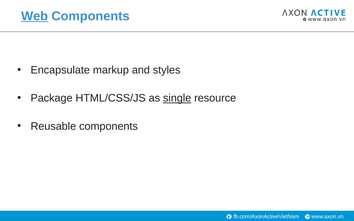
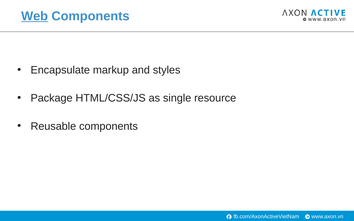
single underline: present -> none (177, 98)
